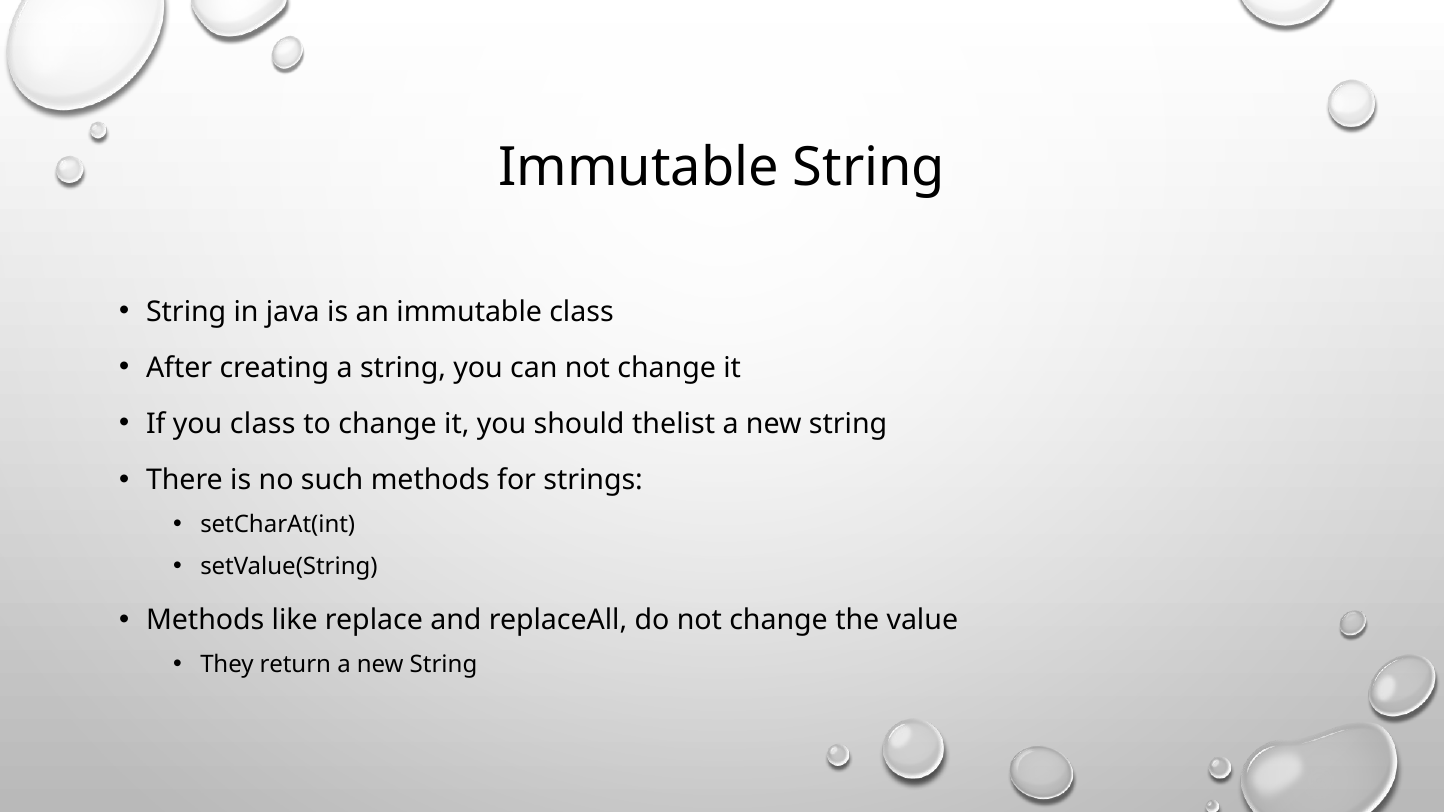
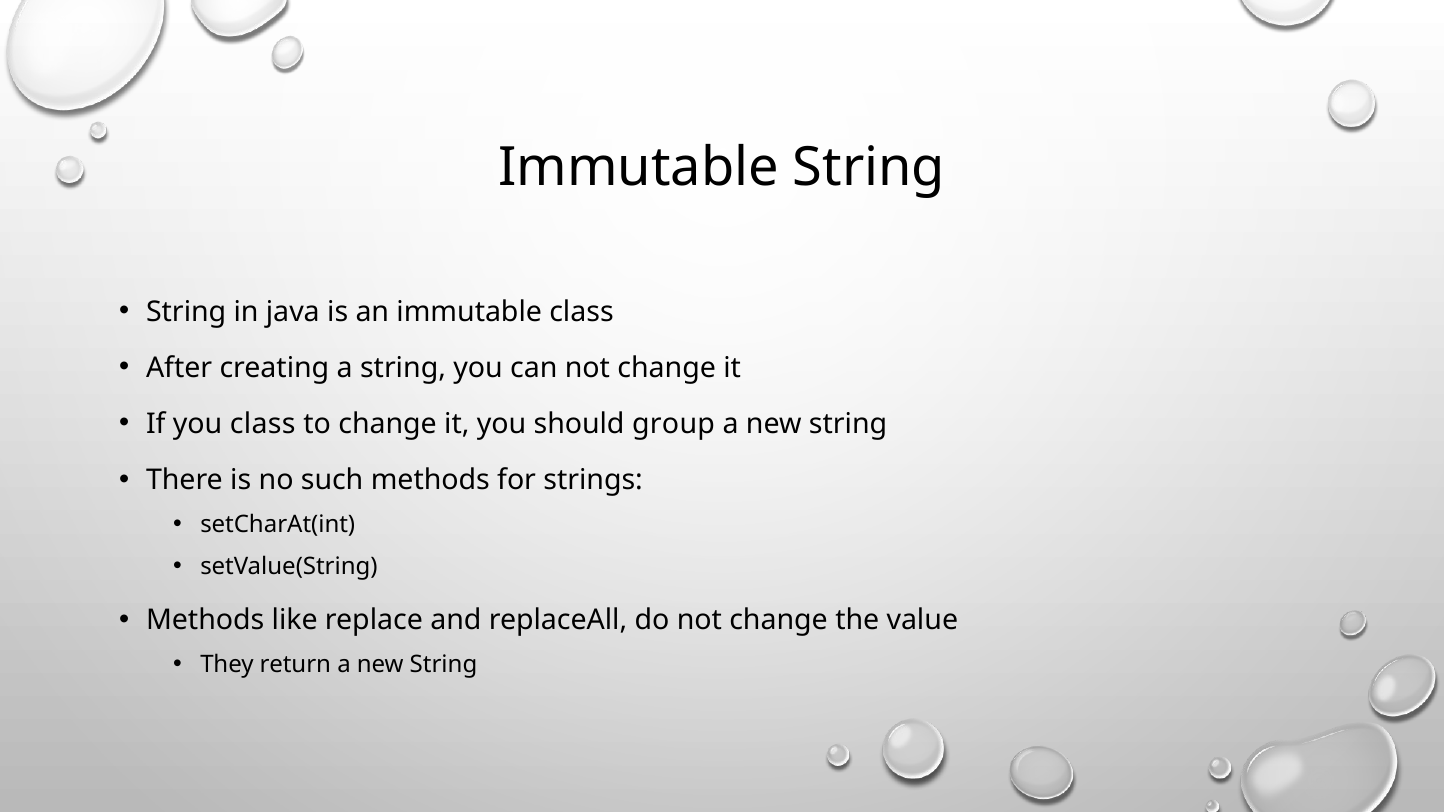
thelist: thelist -> group (674, 424)
